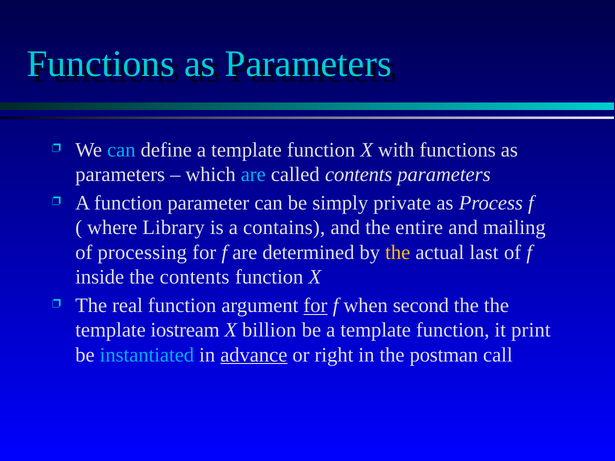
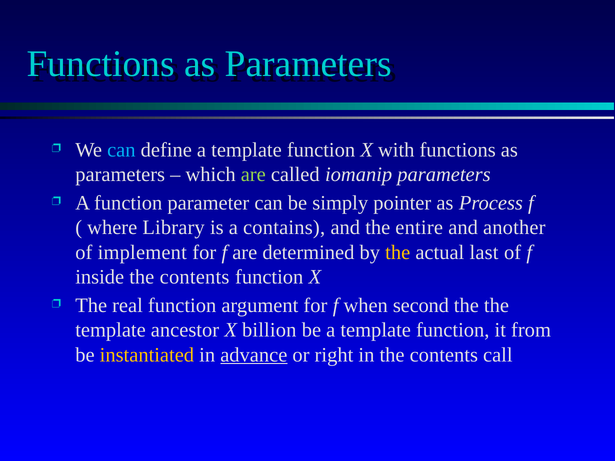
are colour: light blue -> light green (253, 175)
called contents: contents -> iomanip (359, 175)
private: private -> pointer (402, 203)
mailing: mailing -> another (514, 228)
processing: processing -> implement (142, 252)
for underline: present -> none (315, 306)
iostream: iostream -> ancestor (185, 330)
print: print -> from (531, 330)
instantiated colour: light blue -> yellow (147, 355)
in the postman: postman -> contents (444, 355)
